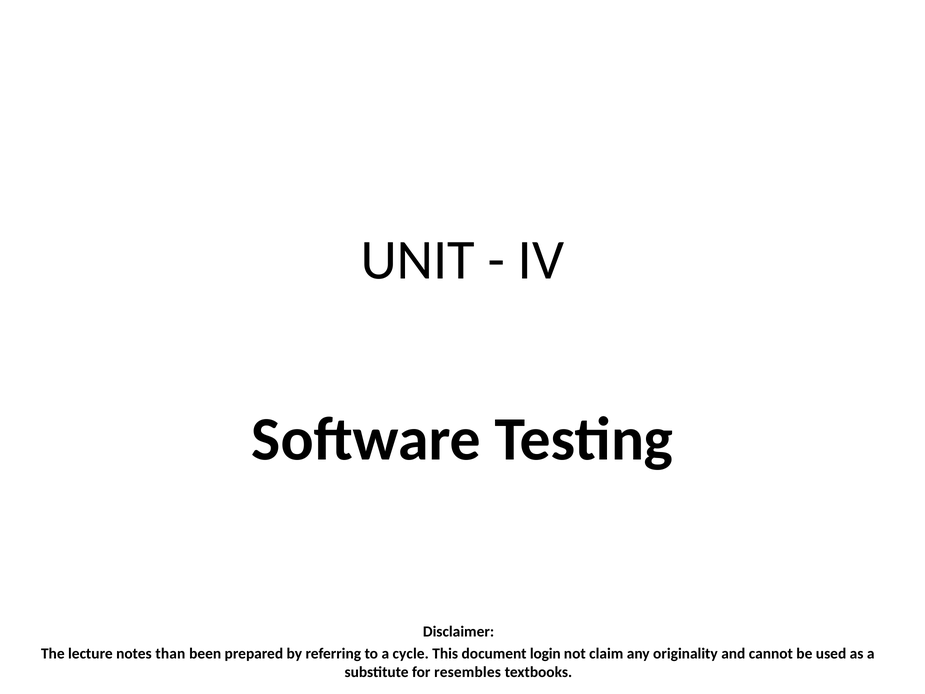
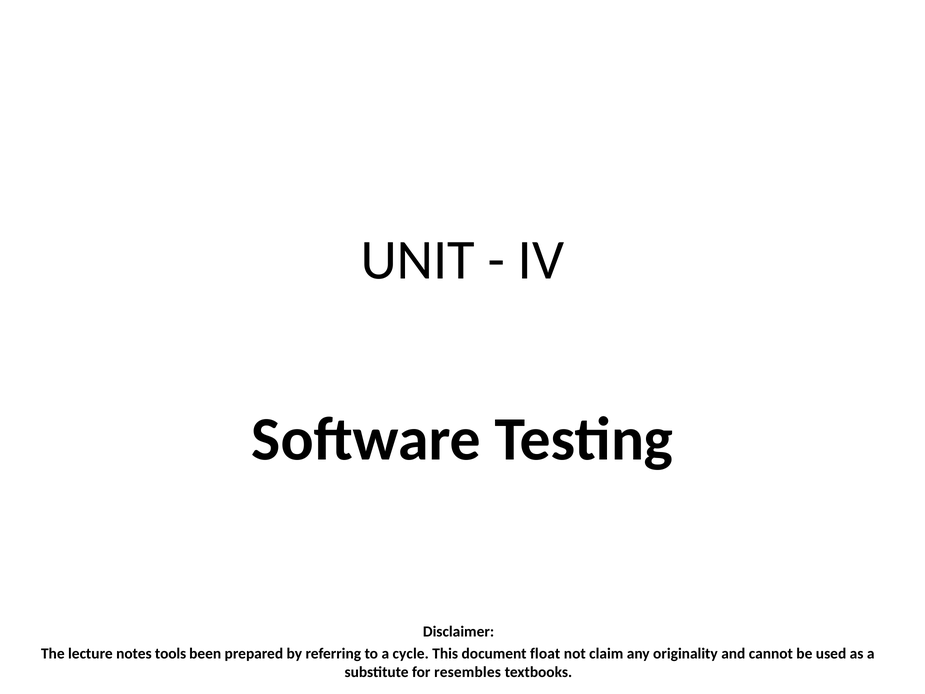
than: than -> tools (171, 653)
login: login -> float (545, 653)
